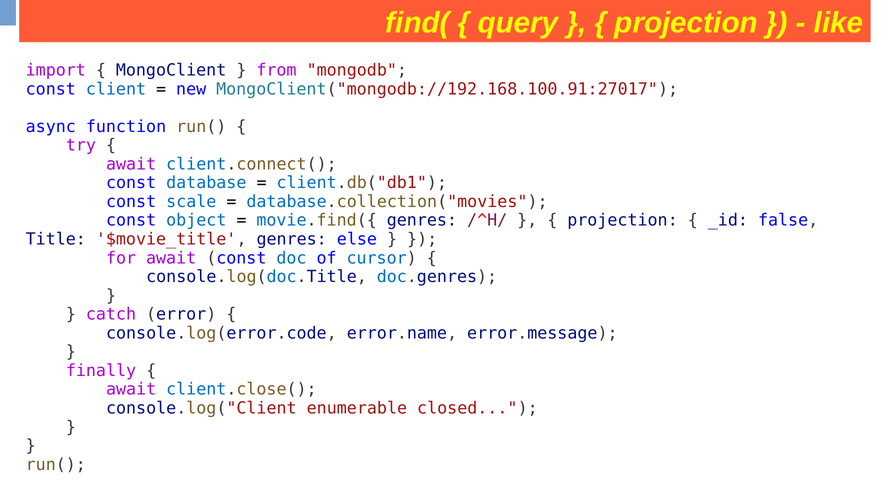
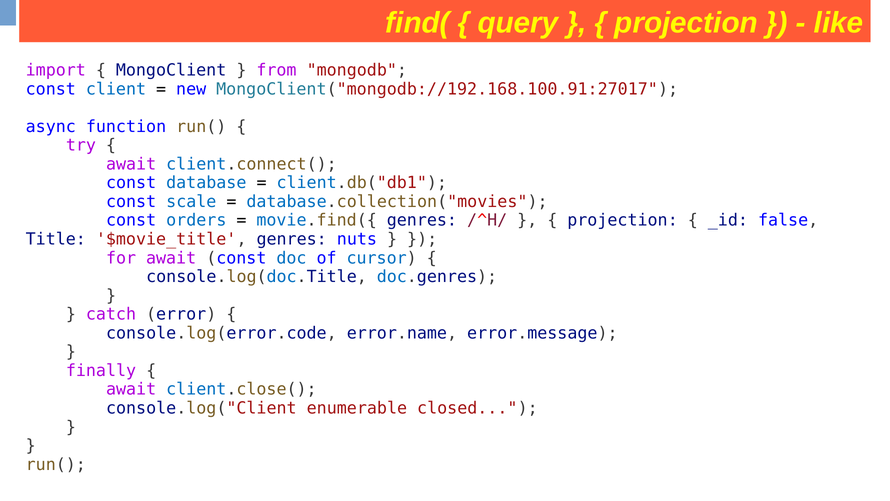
object: object -> orders (196, 220)
else: else -> nuts (357, 239)
